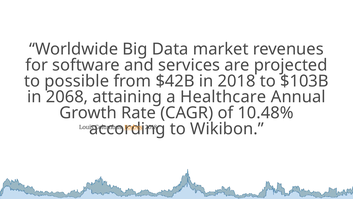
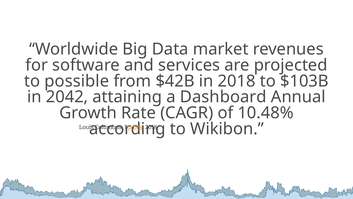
2068: 2068 -> 2042 (67, 97)
Healthcare: Healthcare -> Dashboard (223, 97)
